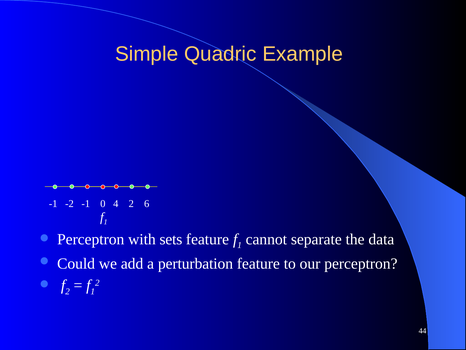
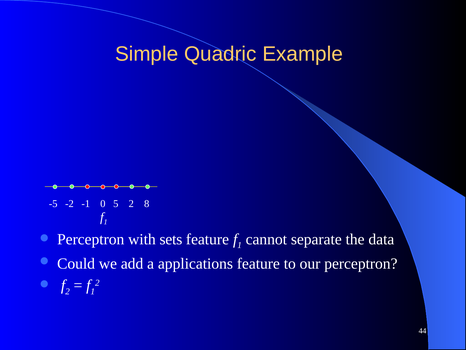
-1: -1 -> -5 (53, 203)
4: 4 -> 5 (116, 203)
6: 6 -> 8 (147, 203)
perturbation: perturbation -> applications (195, 263)
